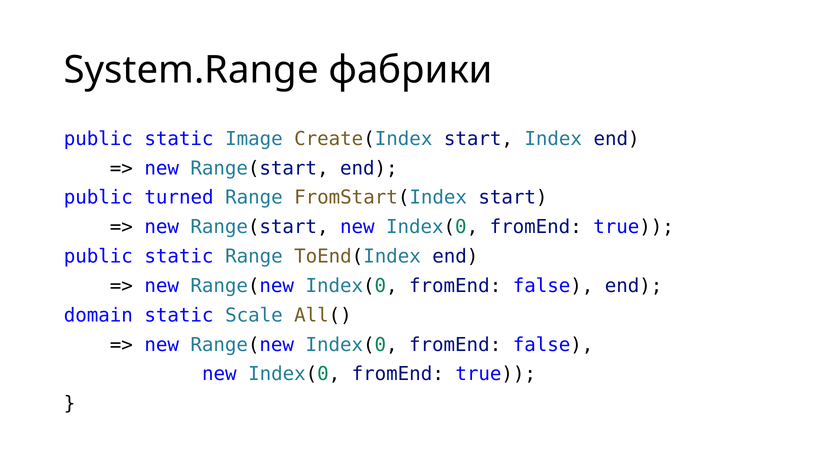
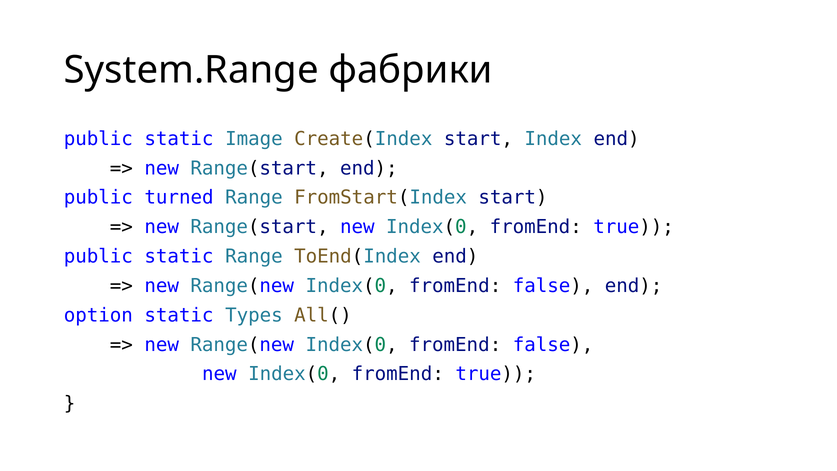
domain: domain -> option (98, 315)
Scale: Scale -> Types (254, 315)
